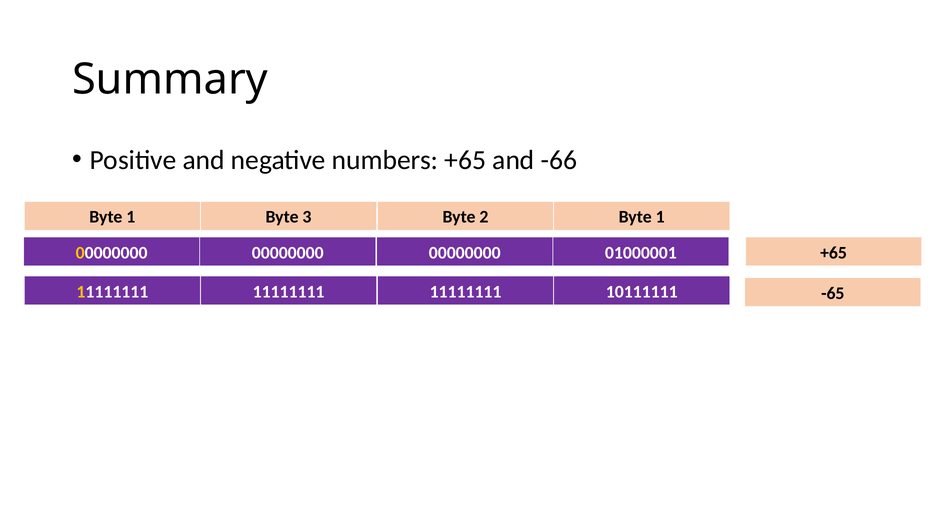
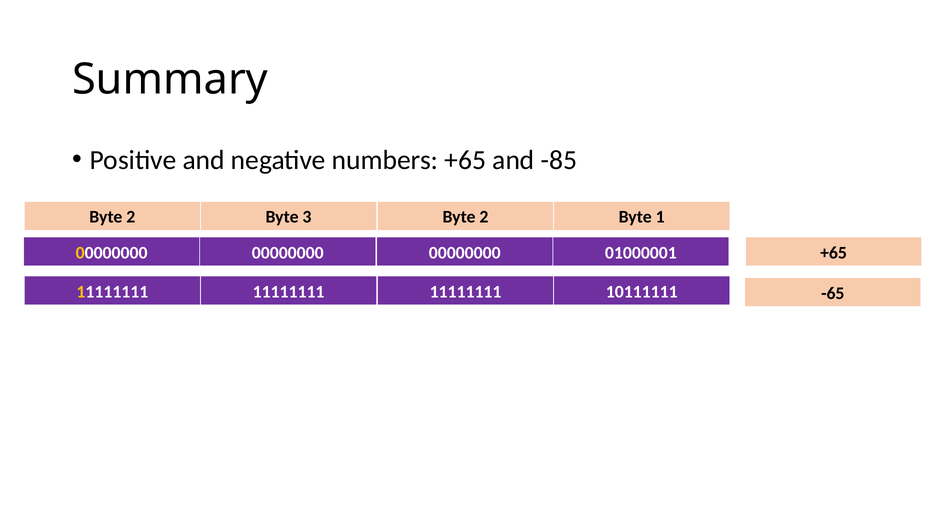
-66: -66 -> -85 (559, 160)
1: 1 -> 2 (131, 217)
